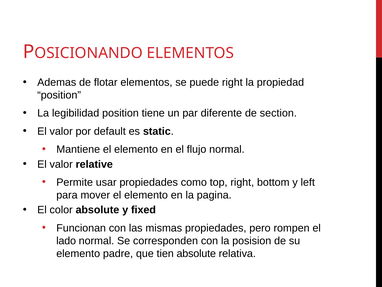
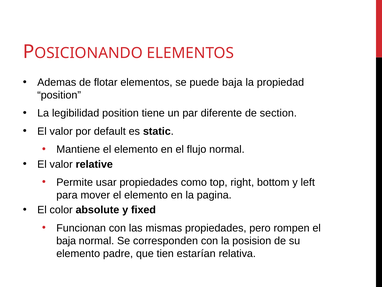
puede right: right -> baja (232, 82)
lado: lado -> baja (66, 240)
tien absolute: absolute -> estarían (196, 253)
